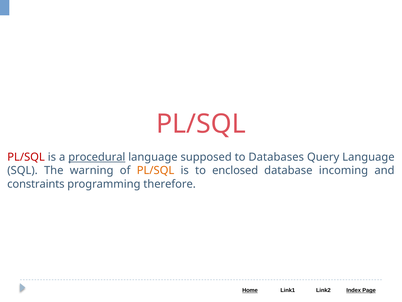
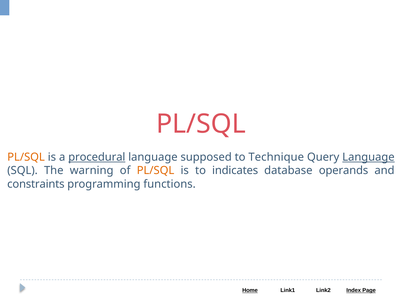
PL/SQL colour: red -> orange (26, 157)
Databases: Databases -> Technique (276, 157)
Language underline: none -> present (368, 157)
enclosed: enclosed -> indicates (235, 170)
incoming: incoming -> operands (344, 170)
therefore: therefore -> functions (170, 184)
